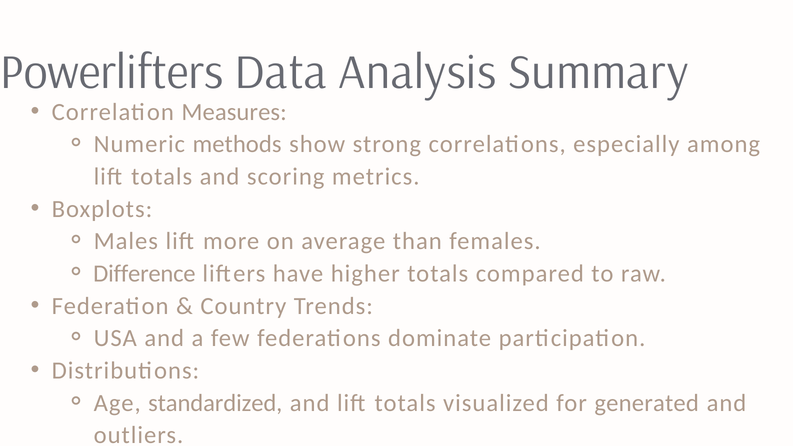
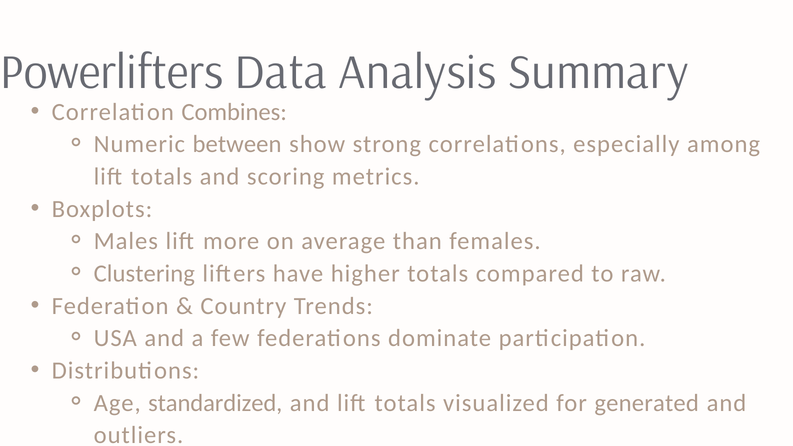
Measures: Measures -> Combines (234, 112)
methods: methods -> between (237, 144)
Difference: Difference -> Clustering (144, 274)
